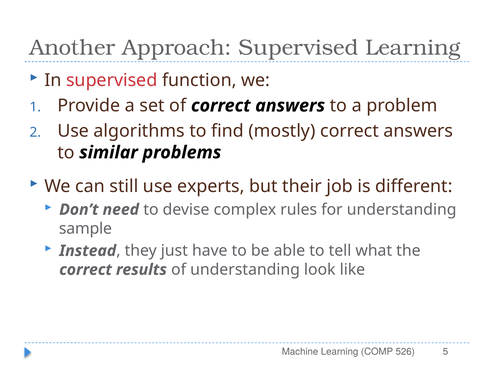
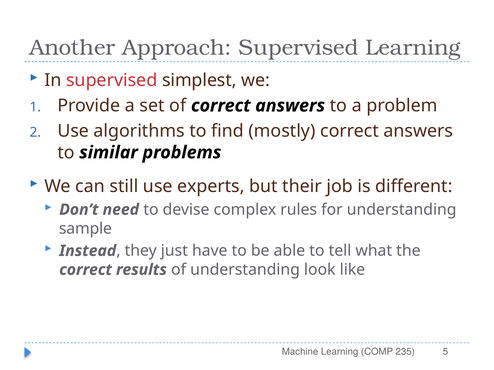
function: function -> simplest (199, 80)
526: 526 -> 235 (405, 352)
